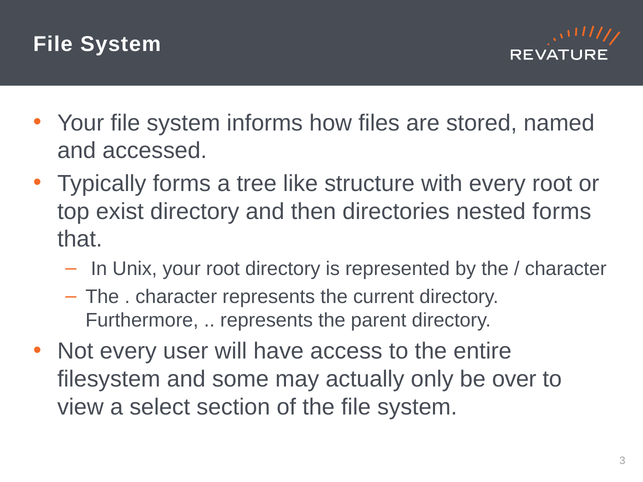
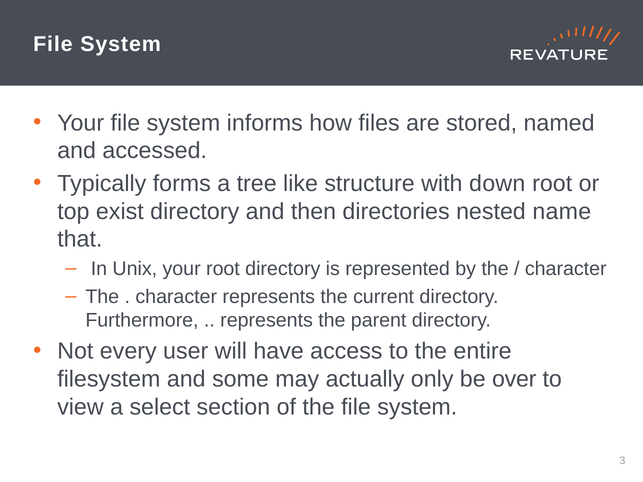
with every: every -> down (497, 184)
nested forms: forms -> name (562, 211)
